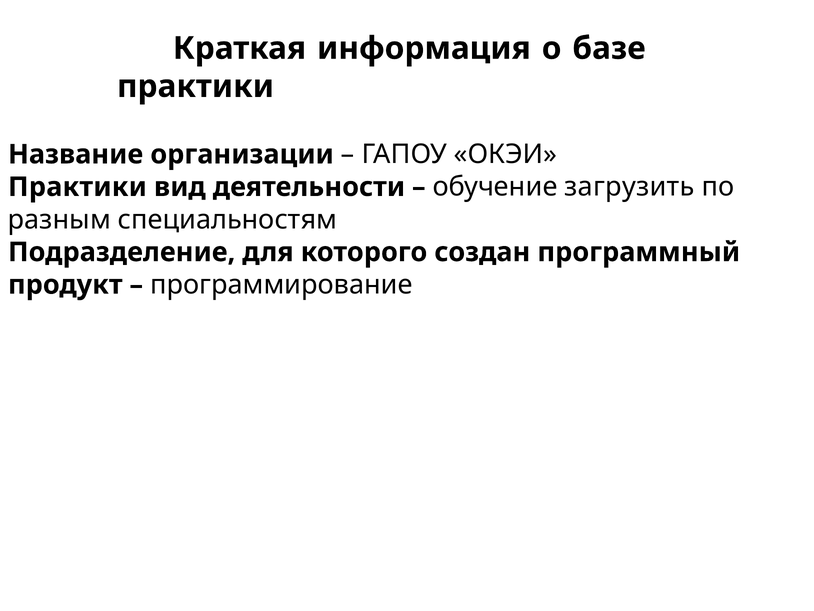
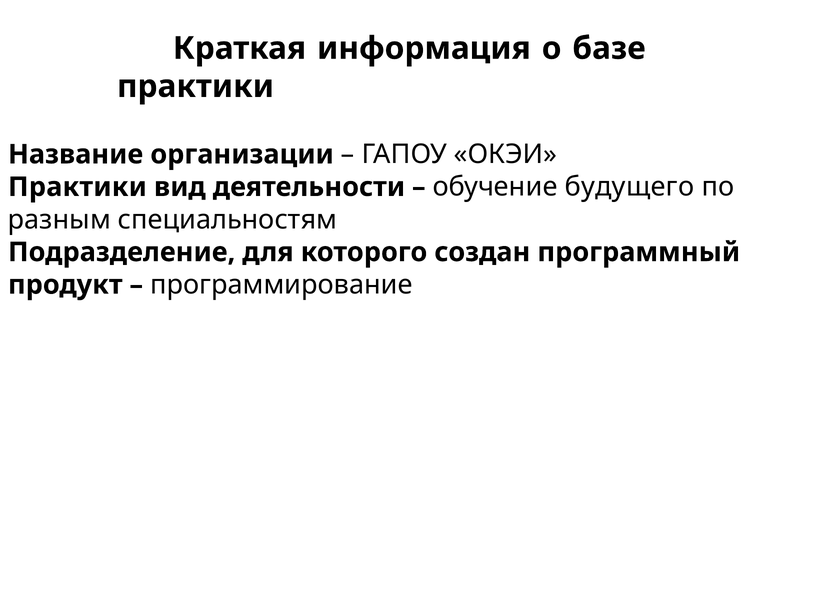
загрузить: загрузить -> будущего (629, 187)
